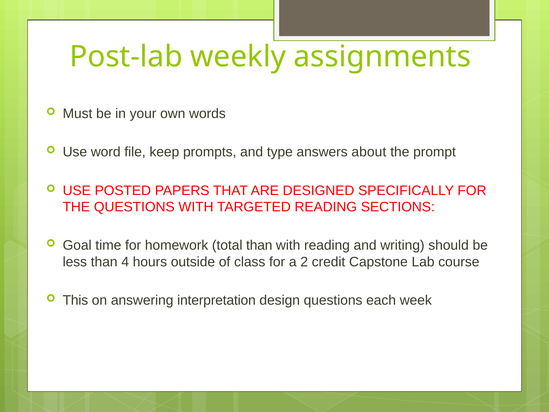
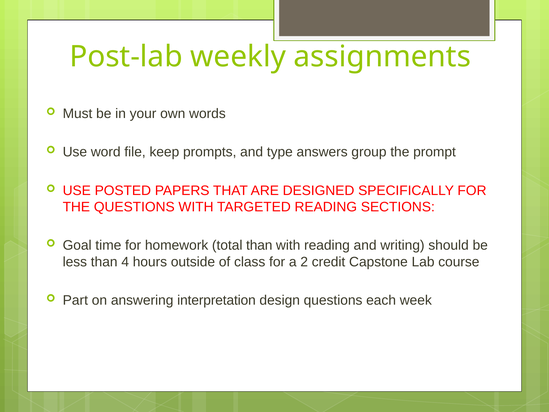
about: about -> group (369, 152)
This: This -> Part (75, 300)
